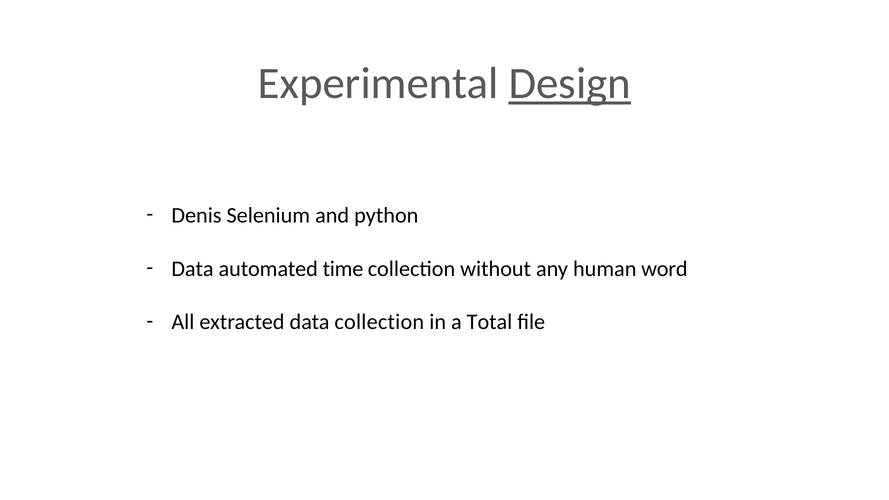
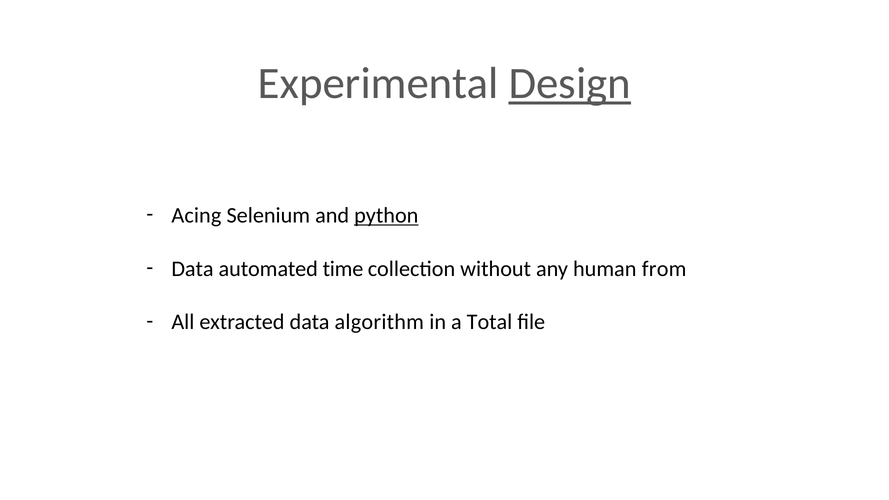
Denis: Denis -> Acing (196, 215)
python underline: none -> present (386, 215)
word: word -> from (664, 269)
data collection: collection -> algorithm (379, 322)
